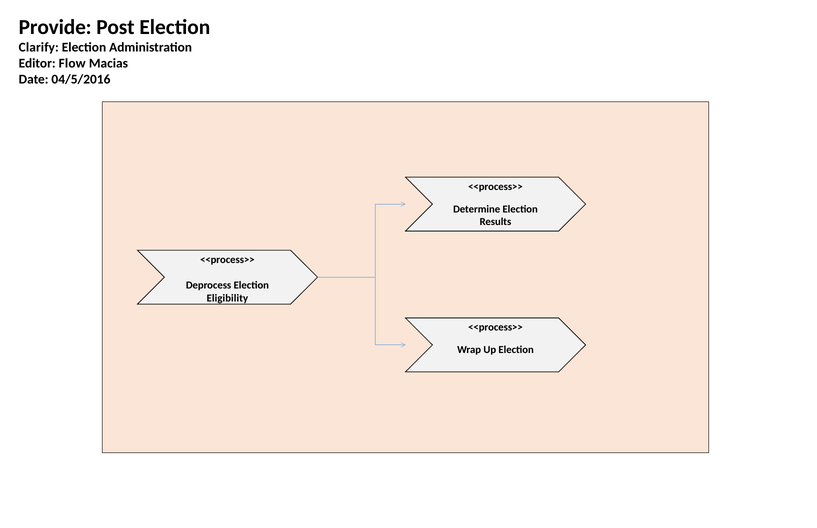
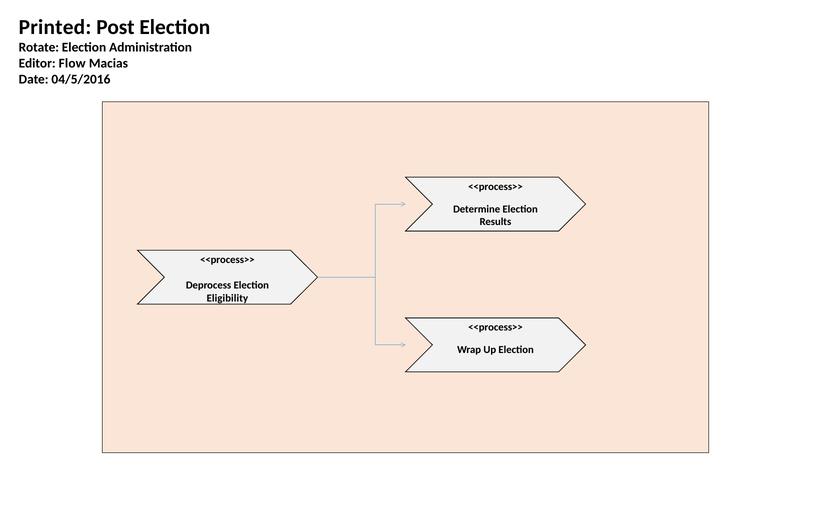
Provide: Provide -> Printed (55, 27)
Clarify: Clarify -> Rotate (39, 47)
